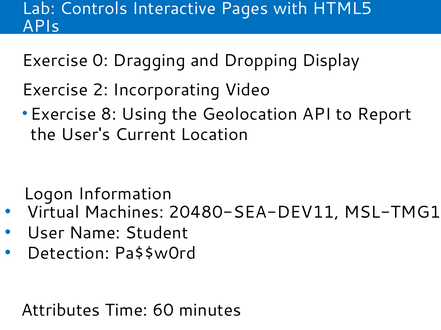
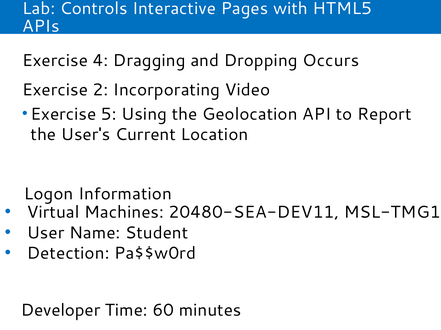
0: 0 -> 4 (100, 61)
Display: Display -> Occurs (331, 61)
8: 8 -> 5 (109, 114)
Attributes: Attributes -> Developer (61, 311)
